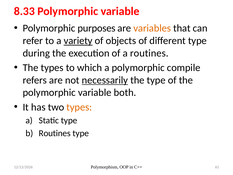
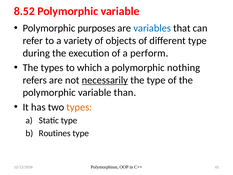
8.33: 8.33 -> 8.52 (24, 11)
variables colour: orange -> blue (152, 28)
variety underline: present -> none (78, 41)
a routines: routines -> perform (149, 53)
compile: compile -> nothing (184, 68)
both: both -> than (125, 92)
